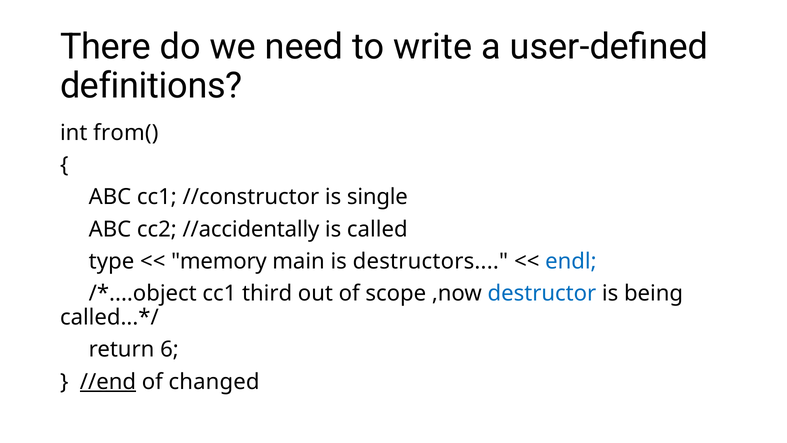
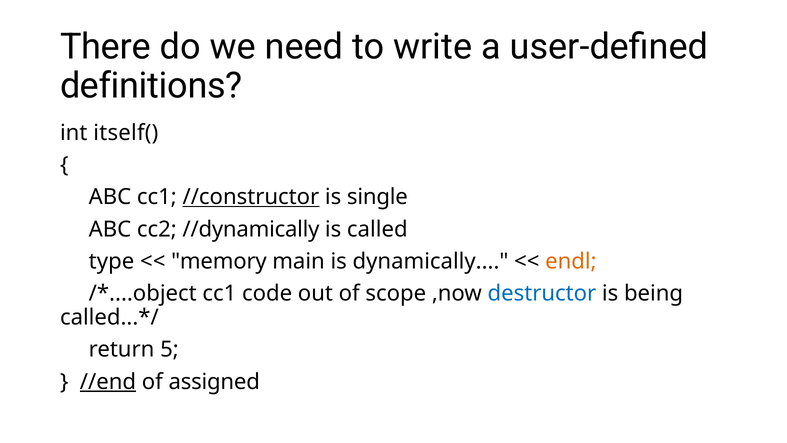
from(: from( -> itself( (126, 133)
//constructor underline: none -> present (251, 197)
//accidentally: //accidentally -> //dynamically (251, 229)
destructors: destructors -> dynamically (431, 261)
endl colour: blue -> orange (571, 261)
third: third -> code (267, 293)
6: 6 -> 5 (169, 349)
changed: changed -> assigned (214, 382)
